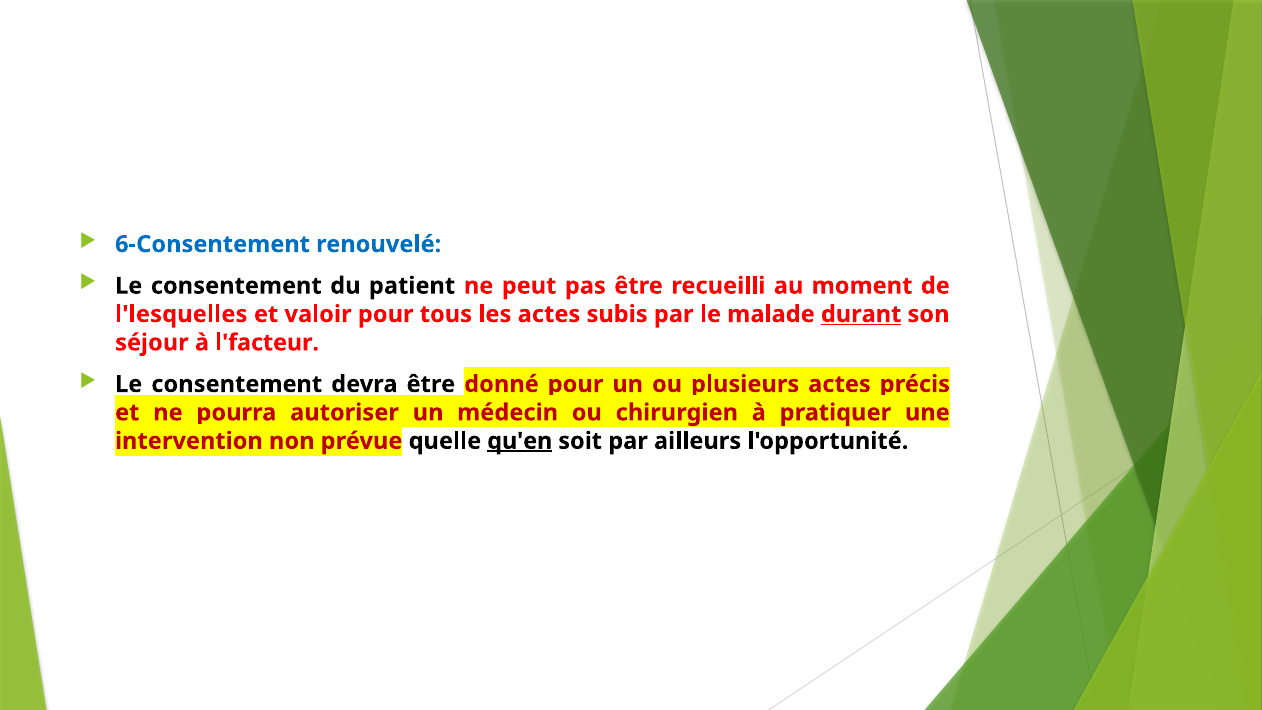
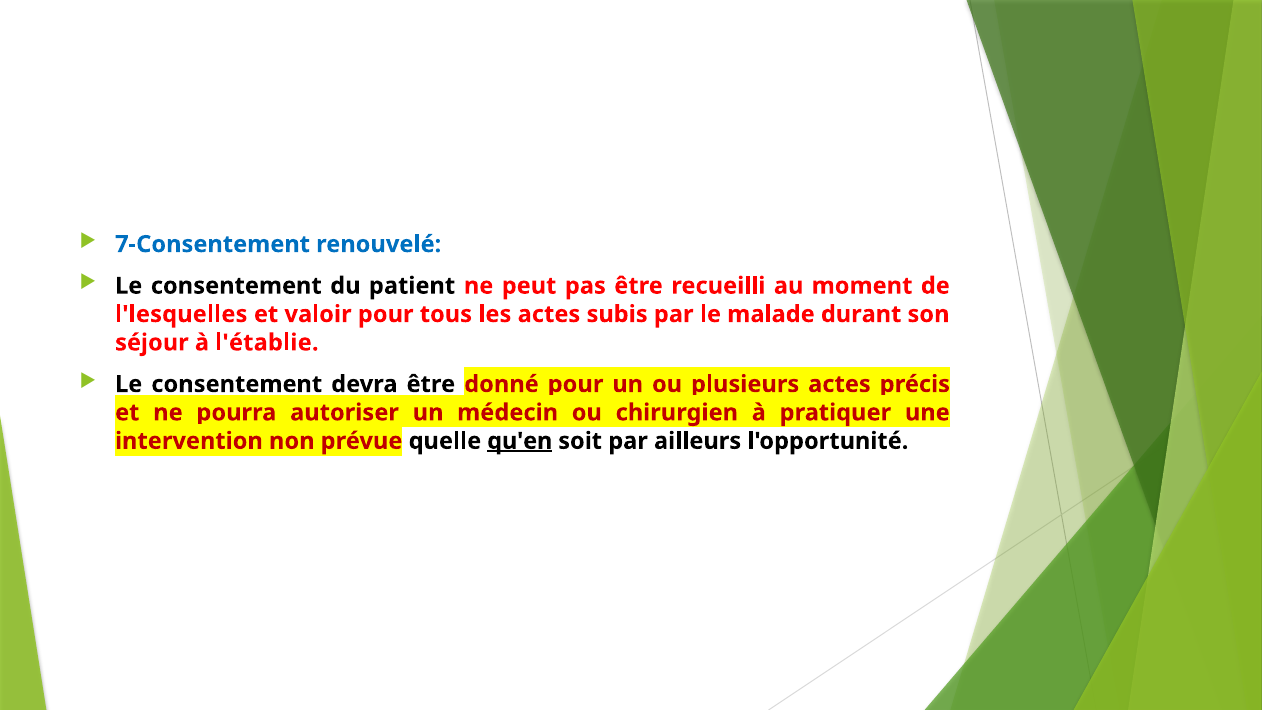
6-Consentement: 6-Consentement -> 7-Consentement (213, 244)
durant underline: present -> none (861, 314)
l'facteur: l'facteur -> l'établie (267, 343)
